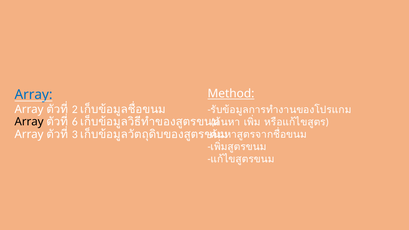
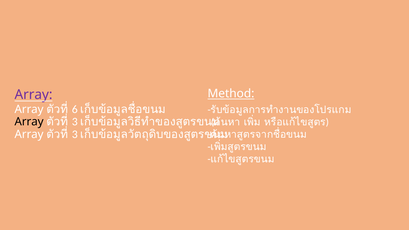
Array colour: blue -> purple (34, 95)
2: 2 -> 6 (75, 109)
6: 6 -> 3 (75, 122)
